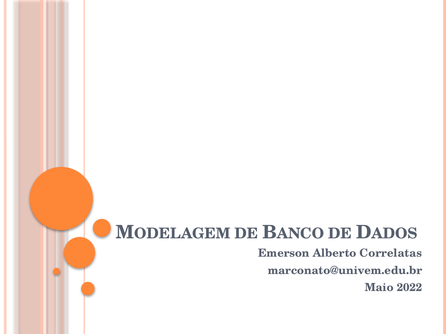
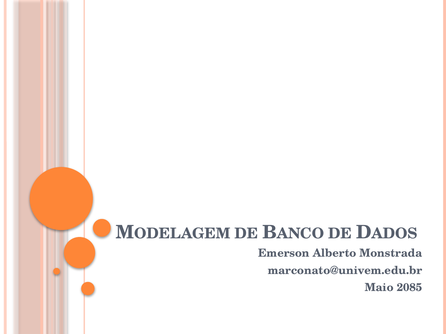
Correlatas: Correlatas -> Monstrada (391, 254)
2022: 2022 -> 2085 (410, 288)
